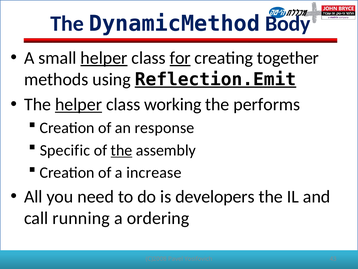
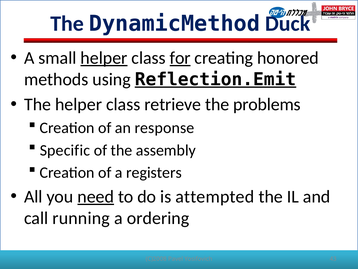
Body: Body -> Duck (288, 24)
together: together -> honored (288, 58)
helper underline: present -> none (79, 104)
working: working -> retrieve (173, 104)
performs: performs -> problems (267, 104)
the underline: present -> none (122, 150)
increase: increase -> registers (154, 172)
need underline: none -> present (96, 196)
developers: developers -> attempted (215, 196)
